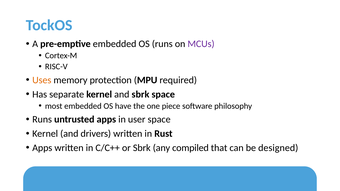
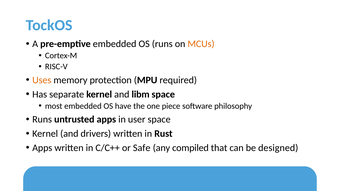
MCUs colour: purple -> orange (201, 44)
and sbrk: sbrk -> libm (141, 94)
or Sbrk: Sbrk -> Safe (142, 148)
